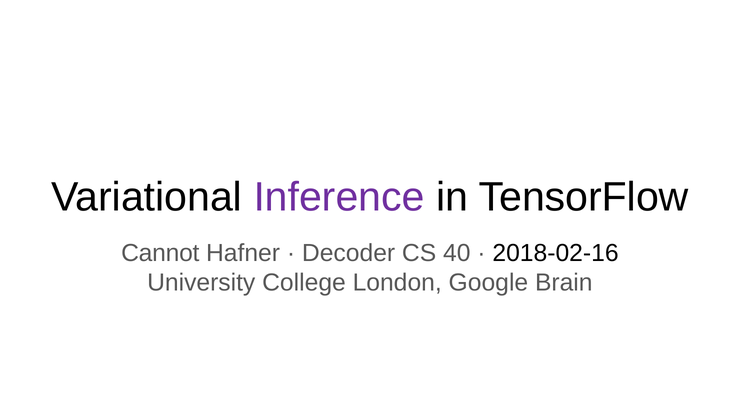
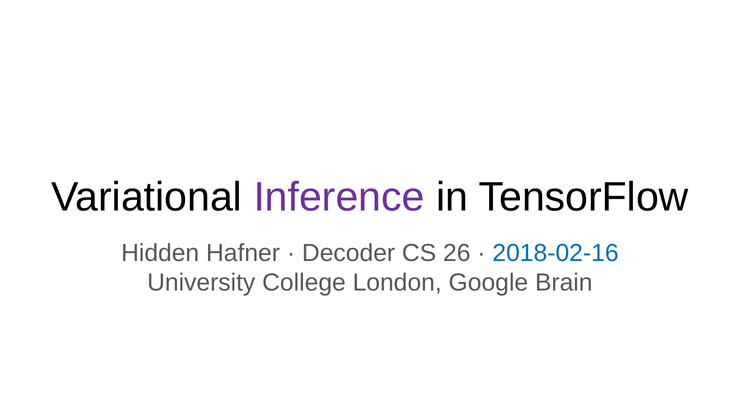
Cannot: Cannot -> Hidden (160, 253)
40: 40 -> 26 (457, 253)
2018-02-16 colour: black -> blue (556, 253)
